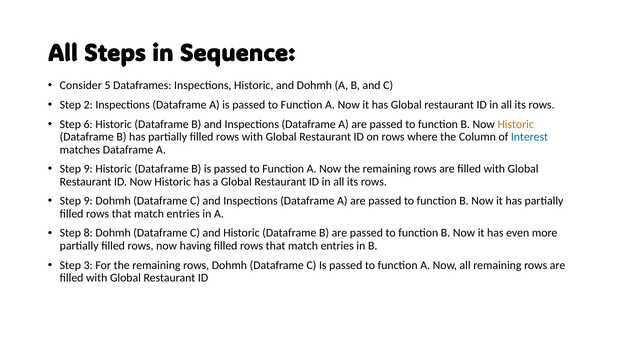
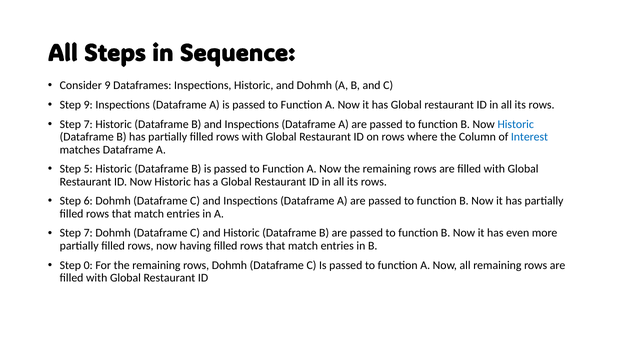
Consider 5: 5 -> 9 (108, 85)
Step 2: 2 -> 9 (88, 105)
6: 6 -> 7 (88, 124)
Historic colour: orange -> blue (516, 124)
9: 9 -> 5 (88, 169)
9: 9 -> 6 (88, 201)
8: 8 -> 7 (88, 233)
3: 3 -> 0 (88, 265)
